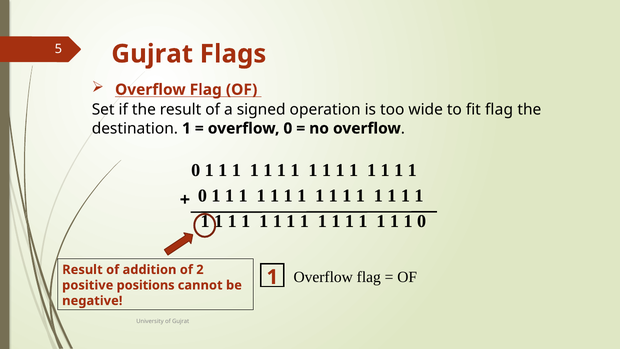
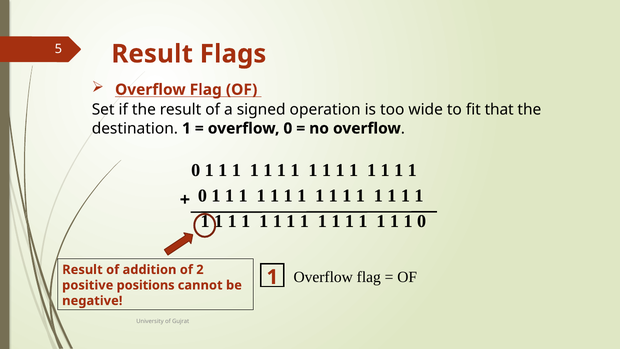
5 Gujrat: Gujrat -> Result (152, 54)
fit flag: flag -> that (499, 110)
